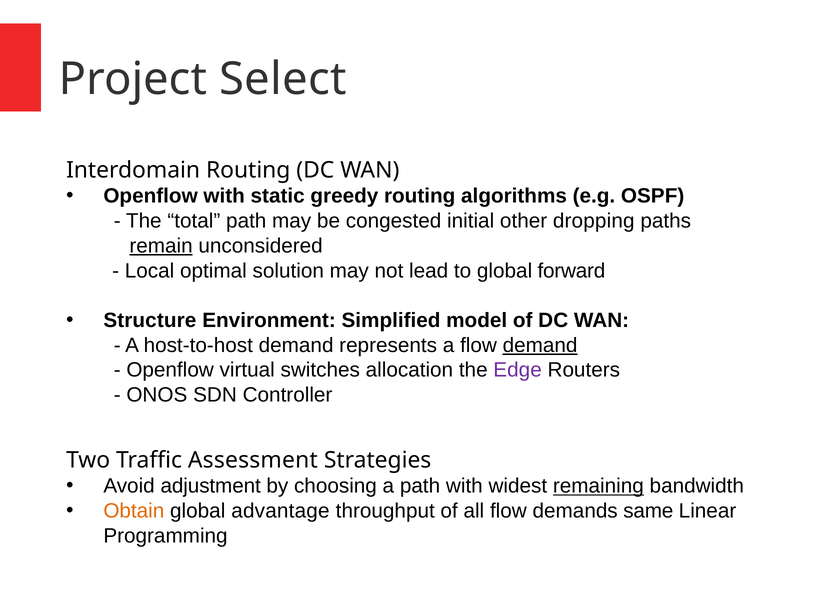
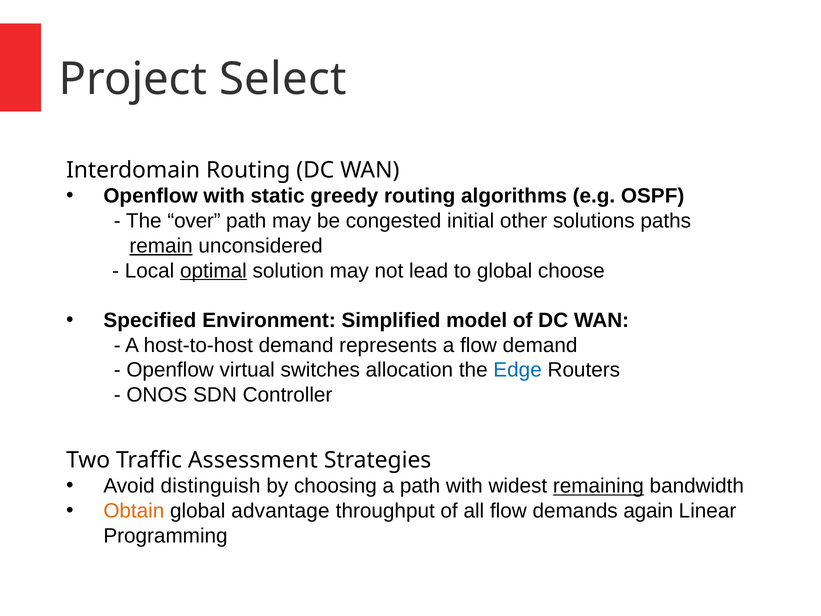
total: total -> over (194, 221)
dropping: dropping -> solutions (594, 221)
optimal underline: none -> present (213, 271)
forward: forward -> choose (571, 271)
Structure: Structure -> Specified (150, 320)
demand underline: present -> none (540, 345)
Edge colour: purple -> blue (518, 370)
adjustment: adjustment -> distinguish (211, 486)
same: same -> again (648, 511)
